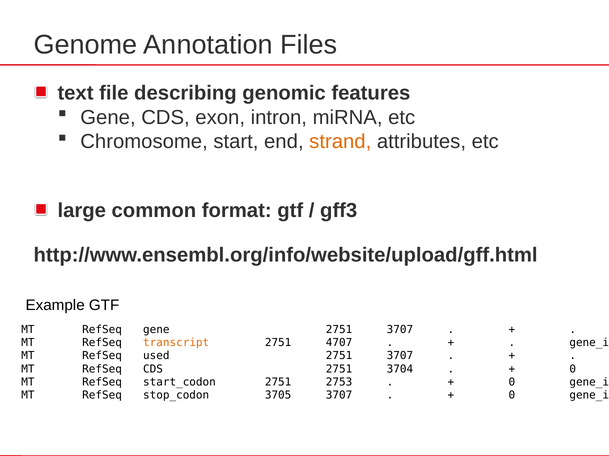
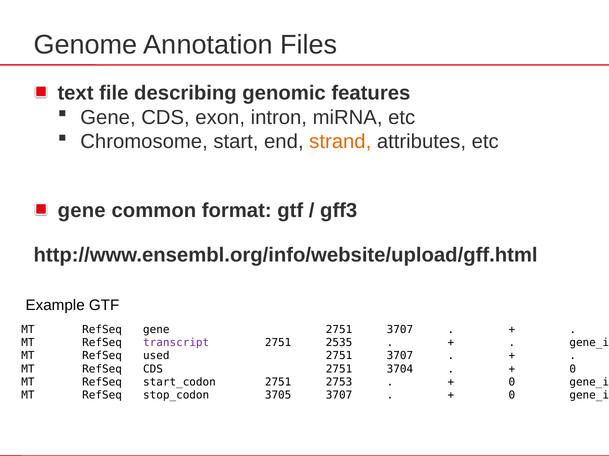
large: large -> gene (82, 211)
transcript colour: orange -> purple (176, 343)
4707: 4707 -> 2535 (339, 343)
